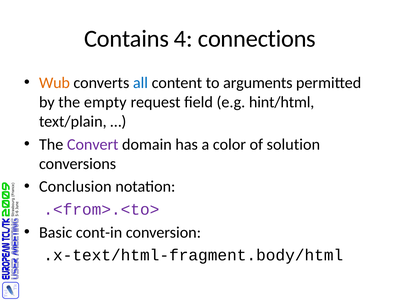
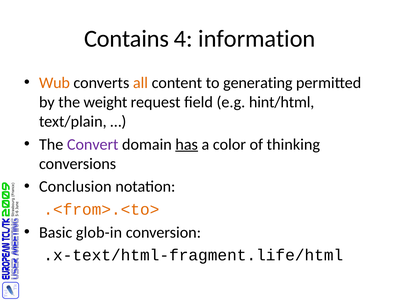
connections: connections -> information (257, 39)
all colour: blue -> orange (140, 83)
arguments: arguments -> generating (258, 83)
empty: empty -> weight (105, 102)
has underline: none -> present (187, 144)
solution: solution -> thinking (293, 144)
.<from>.<to> colour: purple -> orange (101, 210)
cont-in: cont-in -> glob-in (99, 232)
.x-text/html-fragment.body/html: .x-text/html-fragment.body/html -> .x-text/html-fragment.life/html (193, 255)
